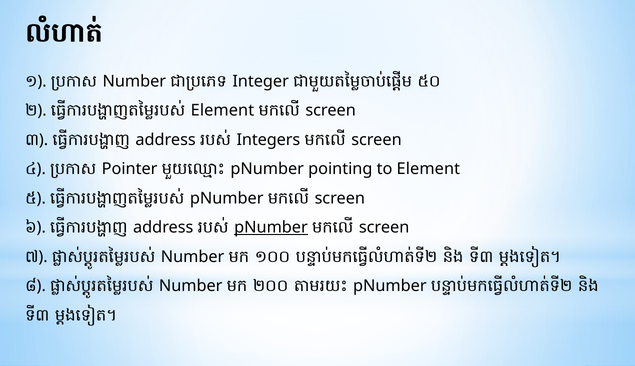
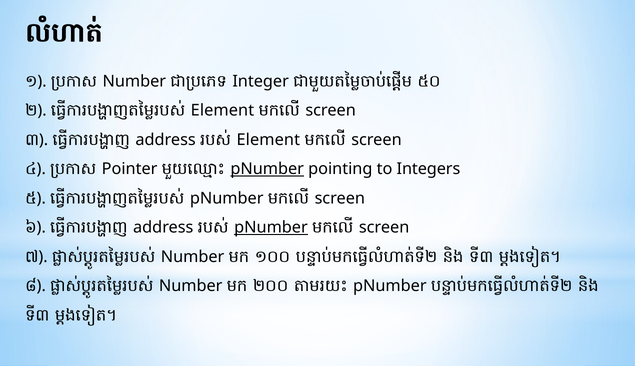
Integers: Integers -> Element (268, 140)
pNumber underline: none -> present (267, 169)
to Element: Element -> Integers (428, 169)
